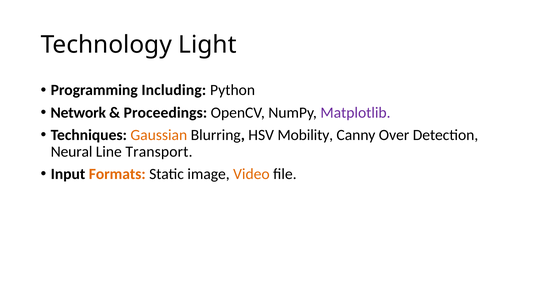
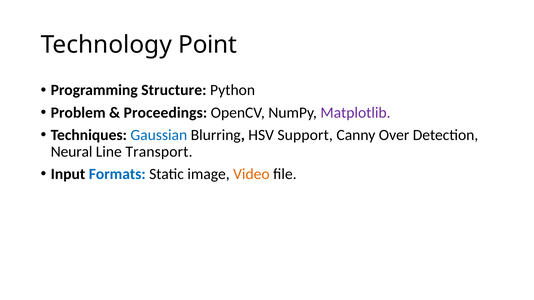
Light: Light -> Point (208, 45)
Including: Including -> Structure (174, 90)
Network: Network -> Problem (78, 113)
Gaussian colour: orange -> blue (159, 135)
Mobility: Mobility -> Support (305, 135)
Formats colour: orange -> blue (117, 174)
